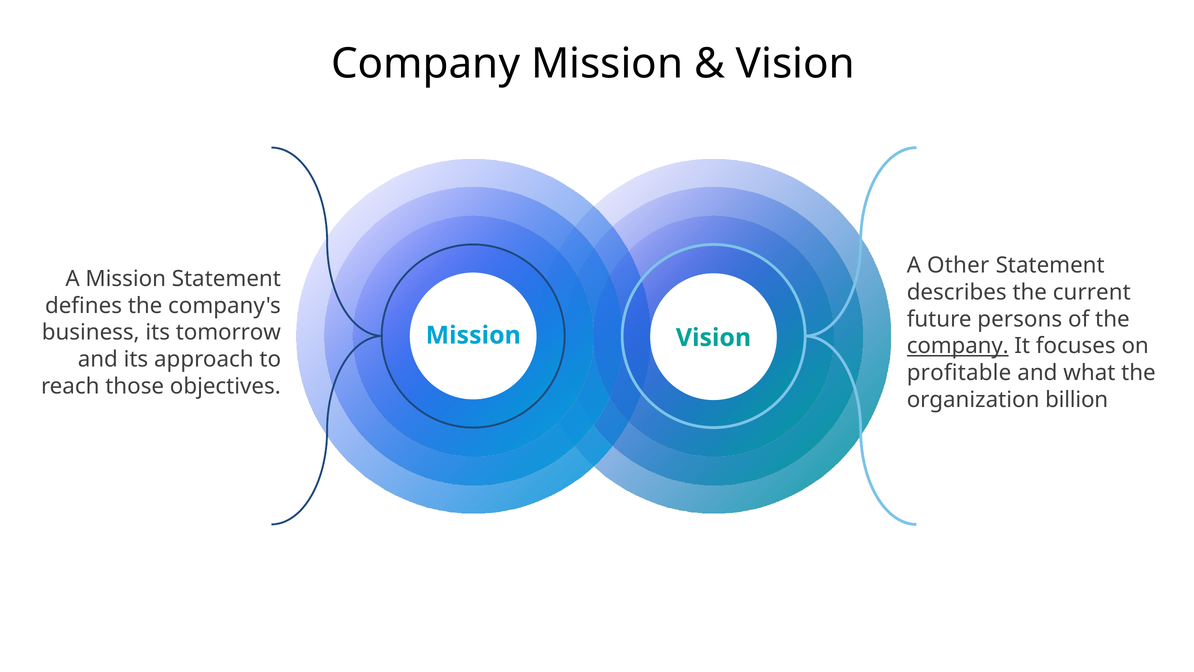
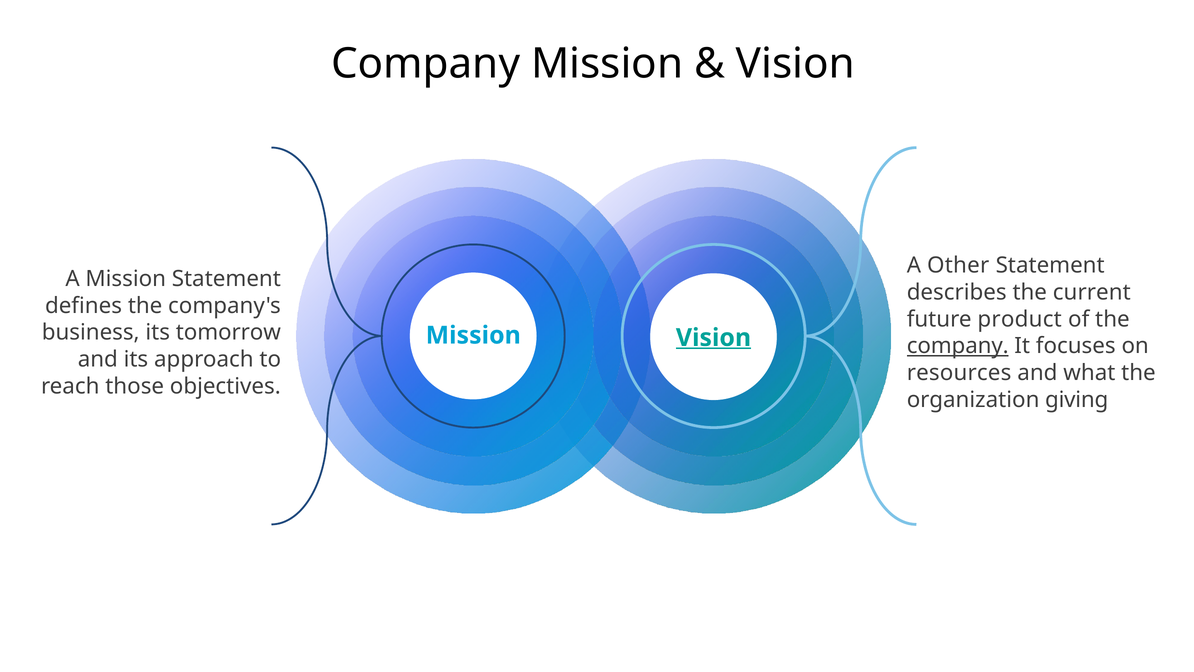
persons: persons -> product (1020, 319)
Vision underline: none -> present (714, 338)
profitable: profitable -> resources (959, 373)
billion: billion -> giving (1077, 400)
